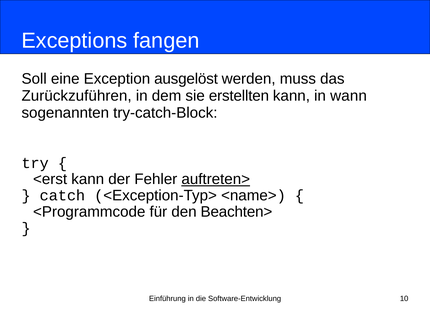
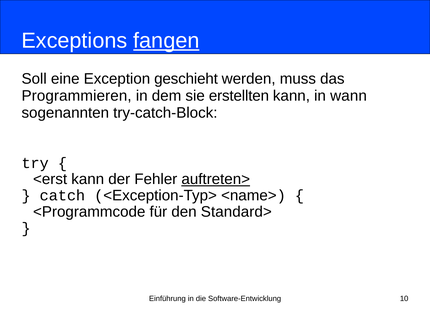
fangen underline: none -> present (166, 41)
ausgelöst: ausgelöst -> geschieht (186, 79)
Zurückzuführen: Zurückzuführen -> Programmieren (77, 96)
Beachten>: Beachten> -> Standard> (236, 211)
